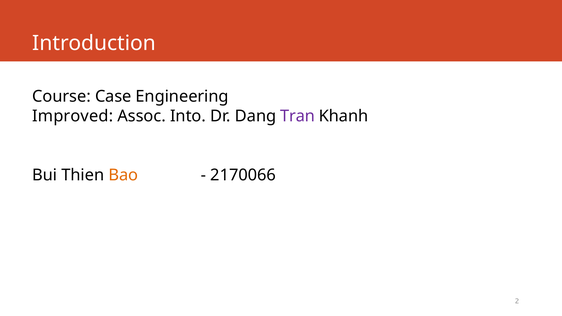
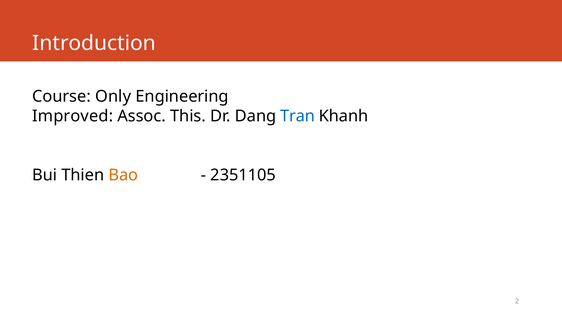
Case: Case -> Only (113, 97)
Into: Into -> This (188, 116)
Tran colour: purple -> blue (298, 116)
2170066: 2170066 -> 2351105 (243, 175)
